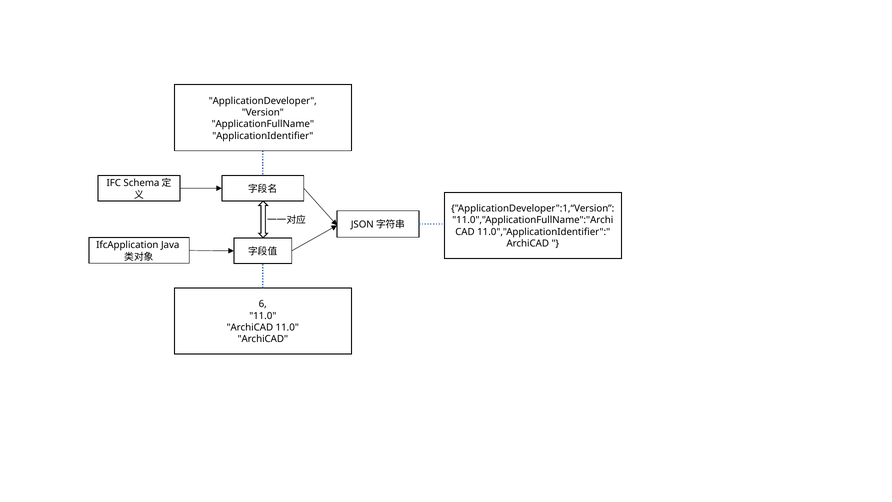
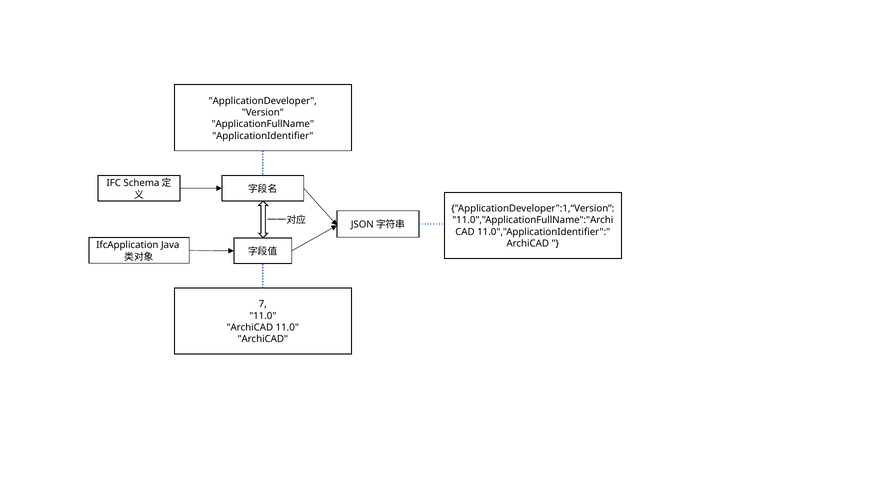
6: 6 -> 7 (263, 304)
